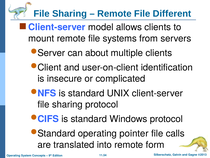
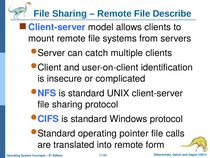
Different: Different -> Describe (172, 14)
about: about -> catch (97, 53)
